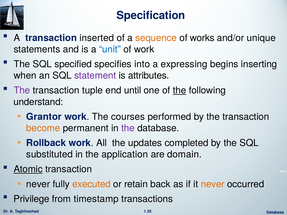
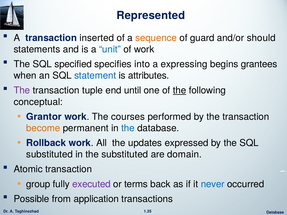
Specification: Specification -> Represented (151, 15)
works: works -> guard (202, 38)
unique: unique -> should (261, 38)
inserting: inserting -> grantees (259, 64)
statement colour: purple -> blue (95, 76)
understand: understand -> conceptual (38, 102)
the colour: purple -> blue (128, 128)
completed: completed -> expressed (187, 143)
the application: application -> substituted (125, 155)
Atomic underline: present -> none (28, 169)
never: never -> group (38, 184)
executed colour: orange -> purple (91, 184)
retain: retain -> terms (136, 184)
never colour: orange -> blue (213, 184)
Privilege: Privilege -> Possible (31, 199)
timestamp: timestamp -> application (96, 199)
